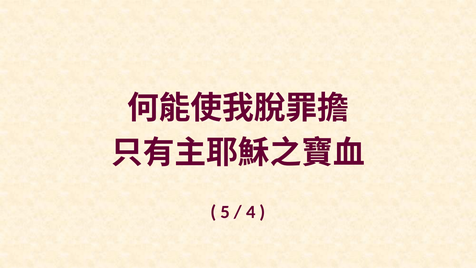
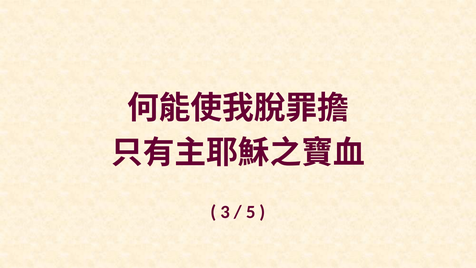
5: 5 -> 3 (225, 212)
4: 4 -> 5 (251, 212)
